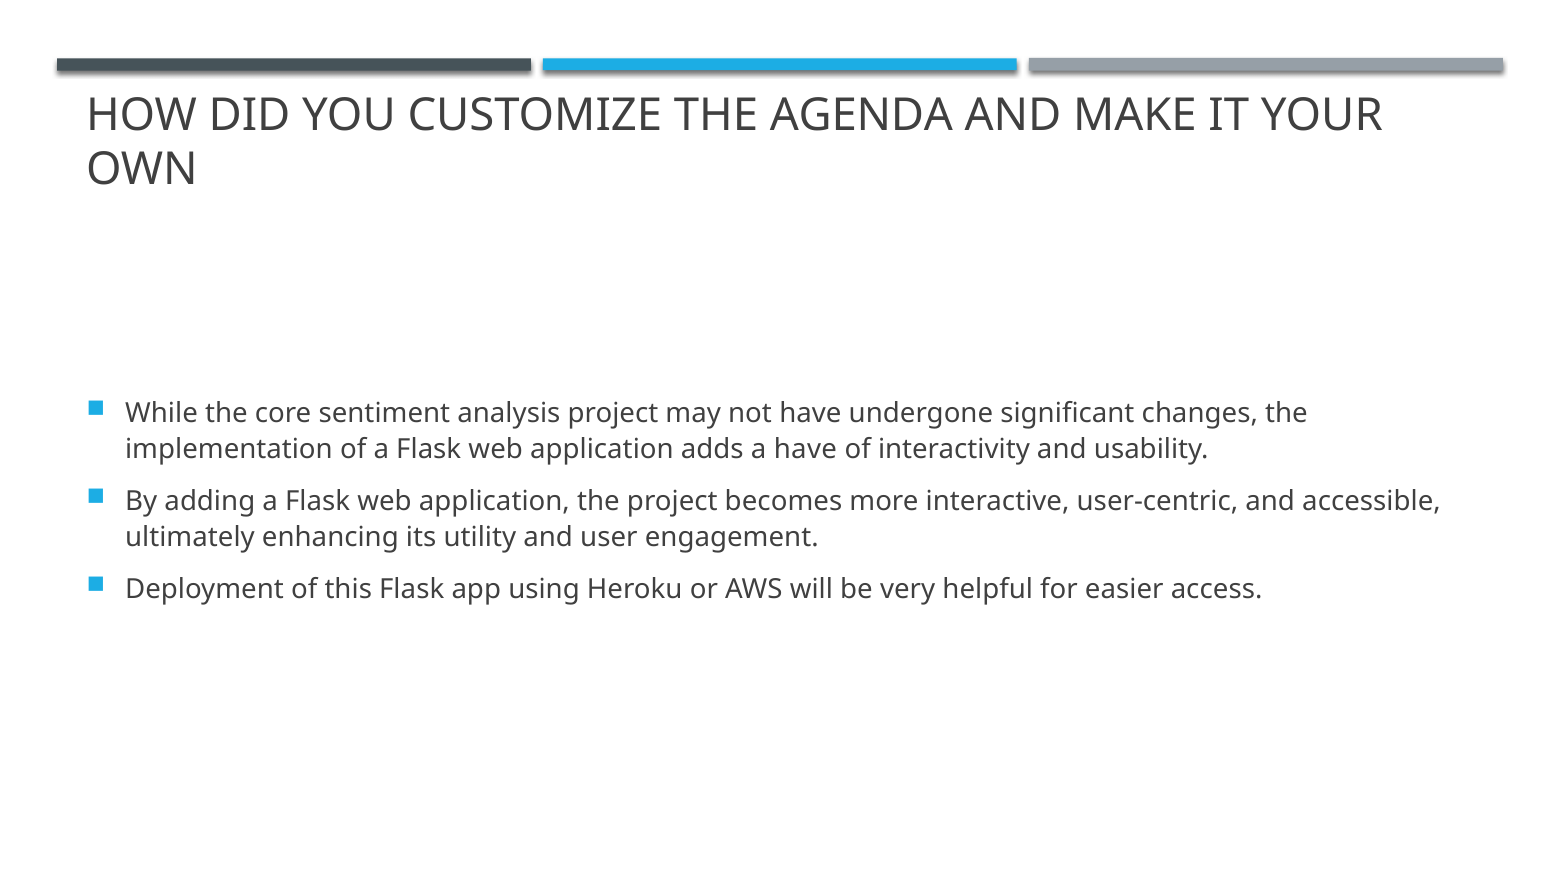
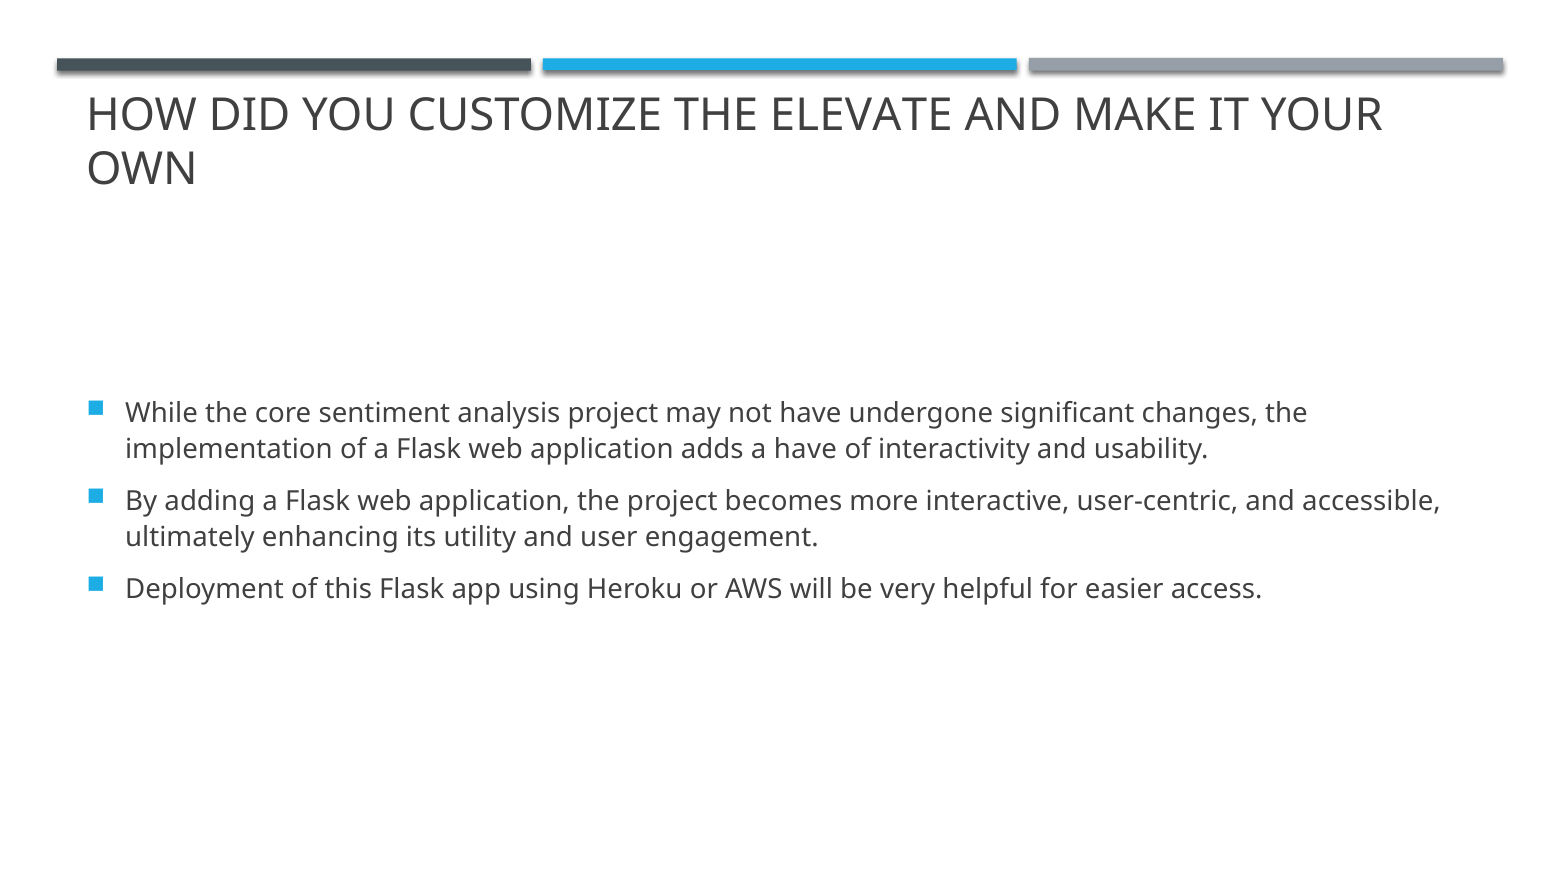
AGENDA: AGENDA -> ELEVATE (861, 115)
